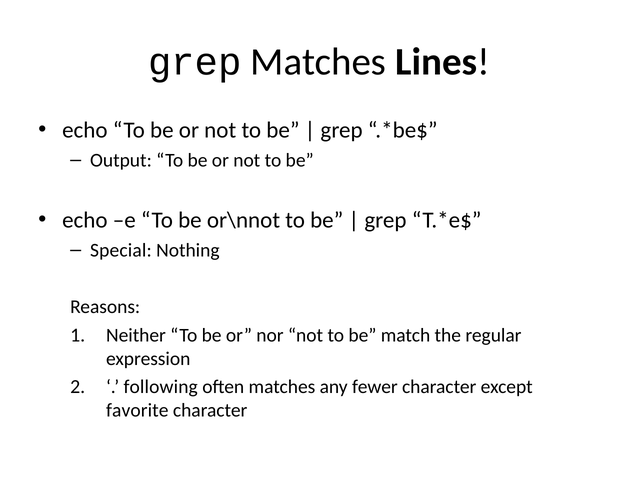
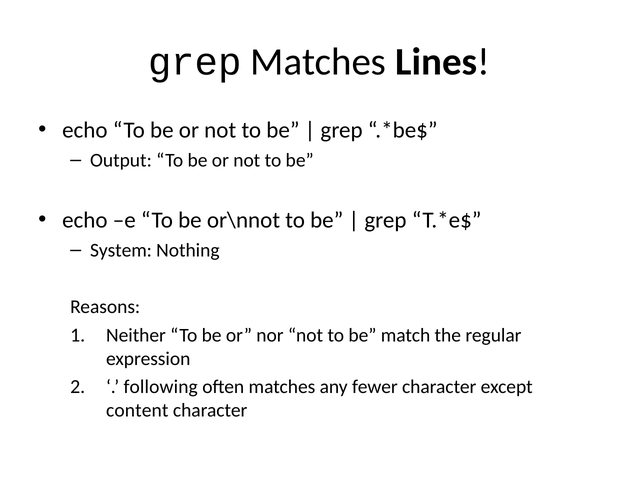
Special: Special -> System (121, 251)
favorite: favorite -> content (137, 411)
